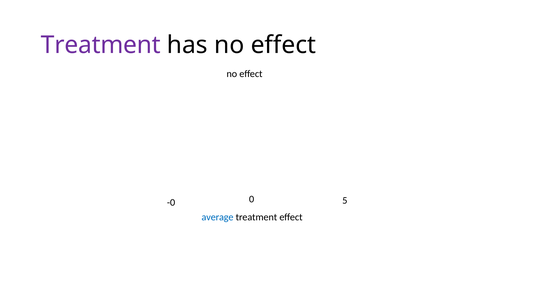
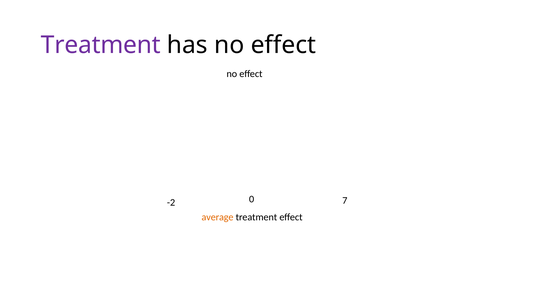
-0: -0 -> -2 (171, 203)
5: 5 -> 7 (345, 200)
average colour: blue -> orange (218, 217)
